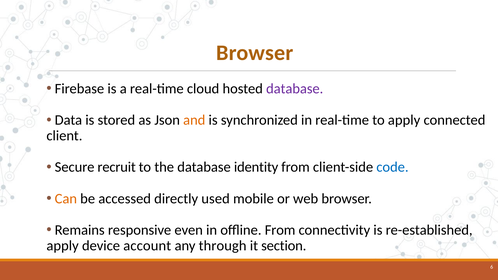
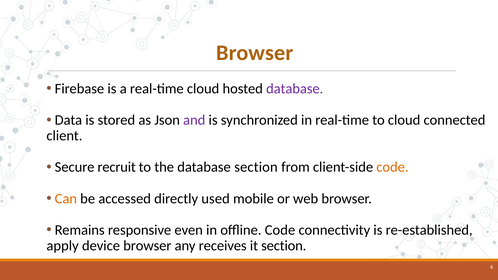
and colour: orange -> purple (194, 120)
to apply: apply -> cloud (404, 120)
database identity: identity -> section (256, 167)
code colour: blue -> orange (392, 167)
offline From: From -> Code (280, 230)
device account: account -> browser (147, 246)
through: through -> receives (223, 246)
